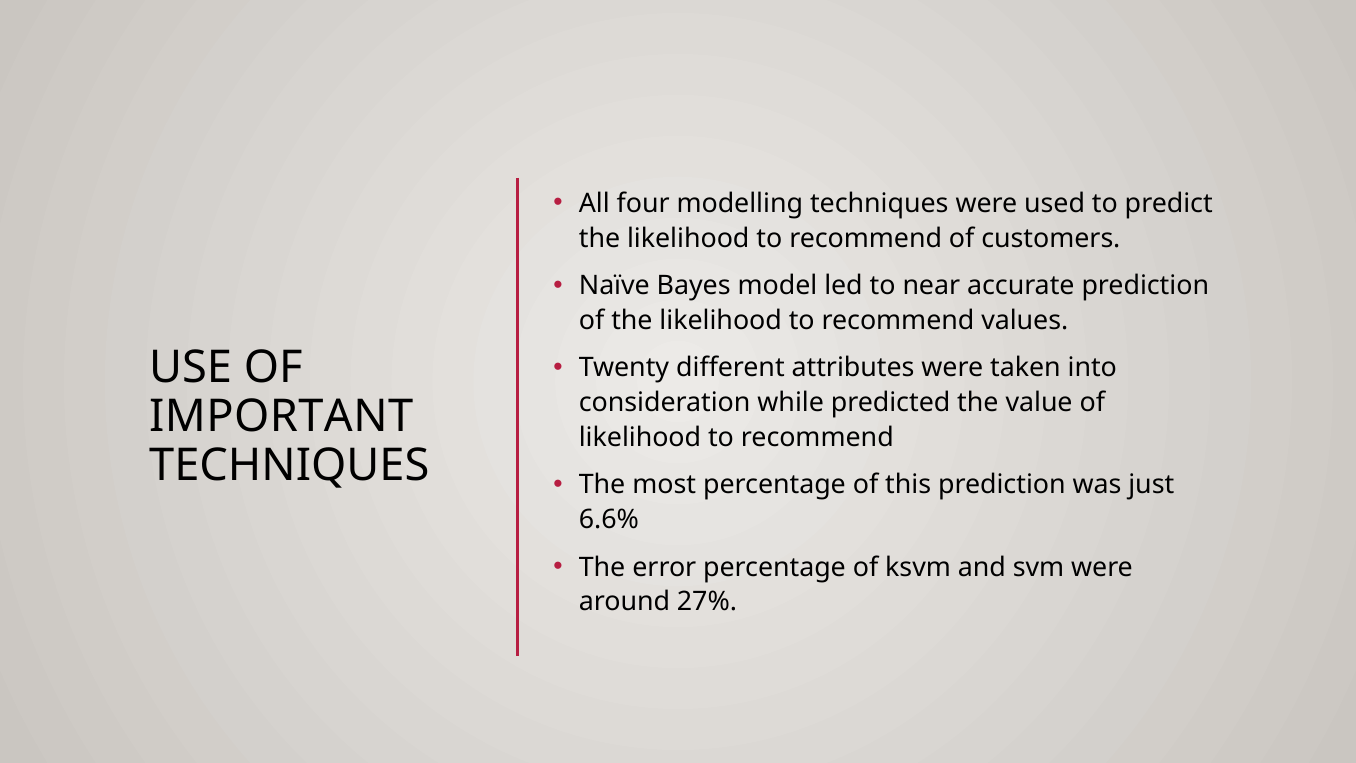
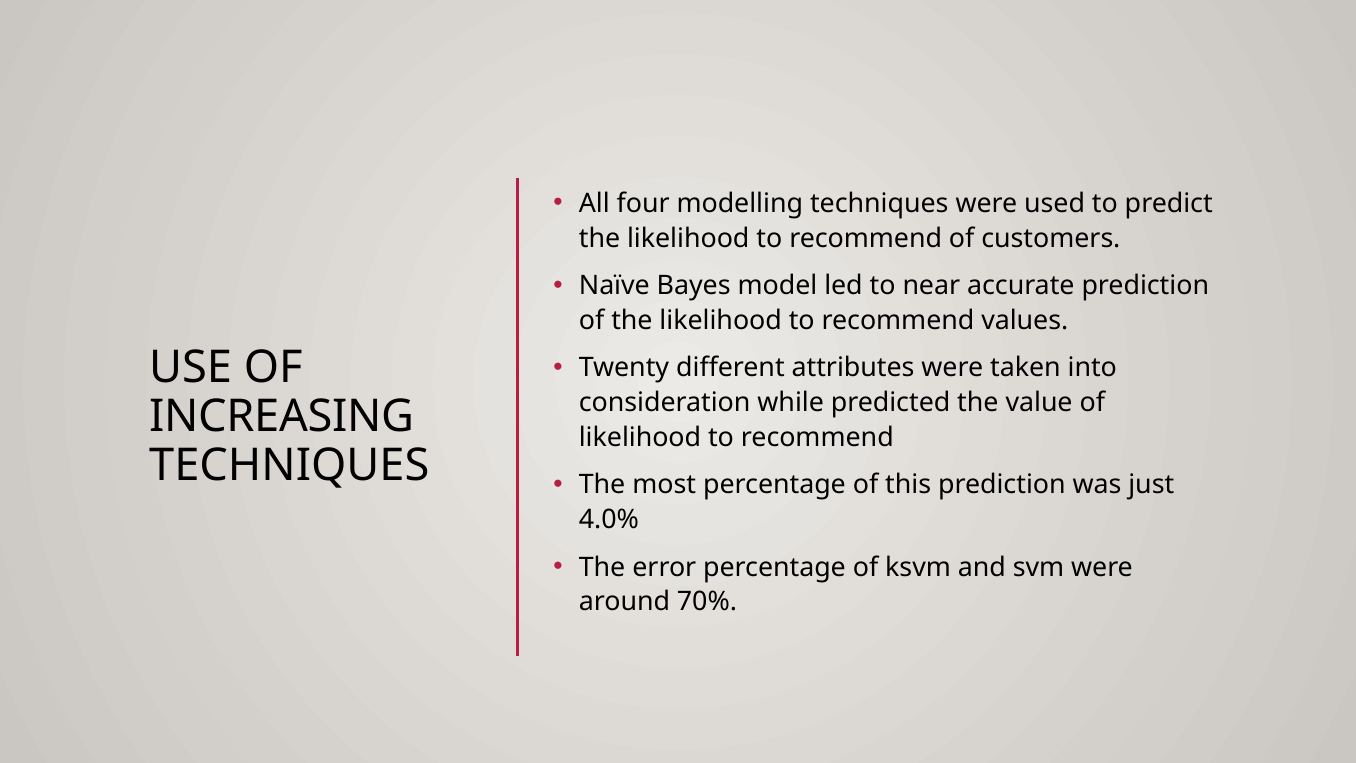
IMPORTANT: IMPORTANT -> INCREASING (282, 417)
6.6%: 6.6% -> 4.0% (609, 520)
27%: 27% -> 70% (707, 602)
